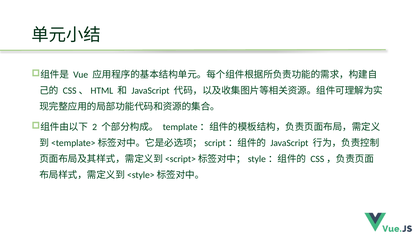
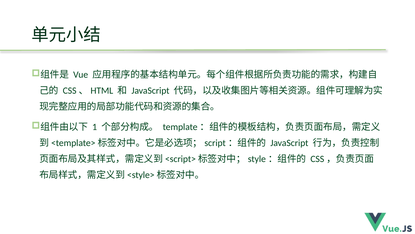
2: 2 -> 1 (95, 127)
